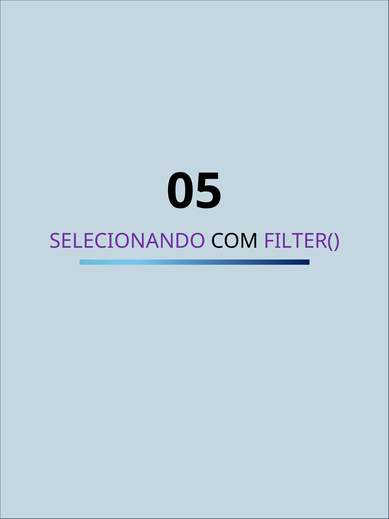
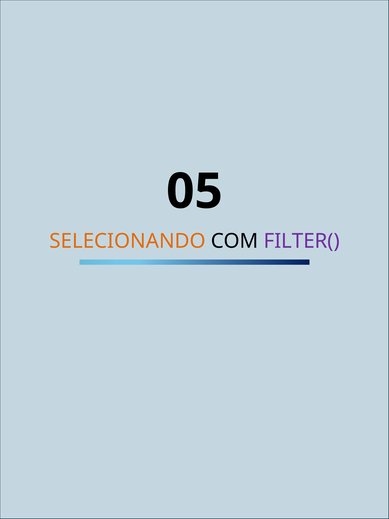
SELECIONANDO colour: purple -> orange (128, 241)
